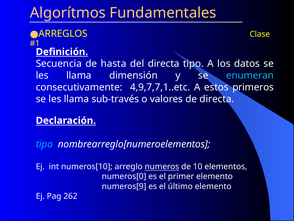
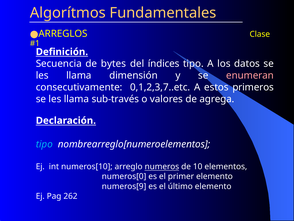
hasta: hasta -> bytes (114, 63)
del directa: directa -> índices (164, 63)
enumeran colour: light blue -> pink (250, 75)
4,9,7,7,1..etc: 4,9,7,7,1..etc -> 0,1,2,3,7..etc (160, 87)
de directa: directa -> agrega (217, 99)
